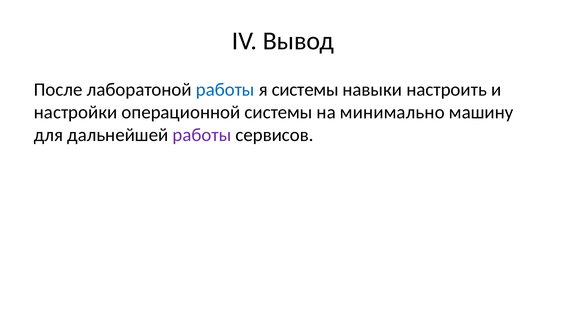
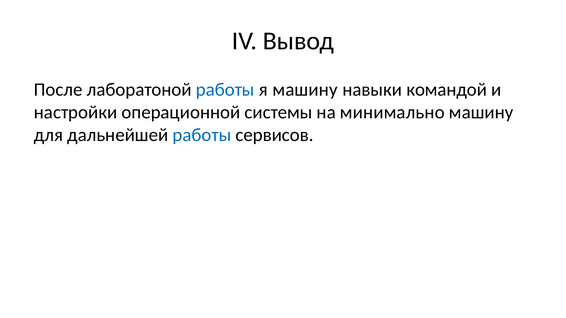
я системы: системы -> машину (305, 90)
настроить: настроить -> командой (447, 90)
работы colour: purple -> blue (202, 135)
